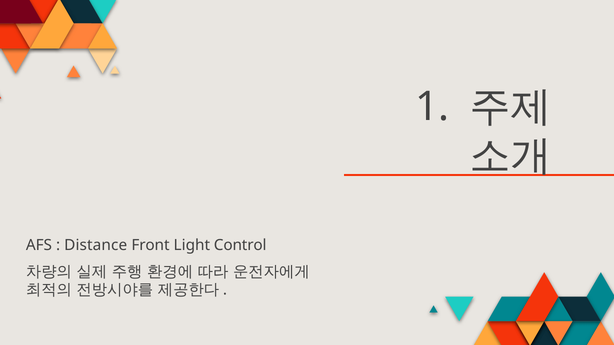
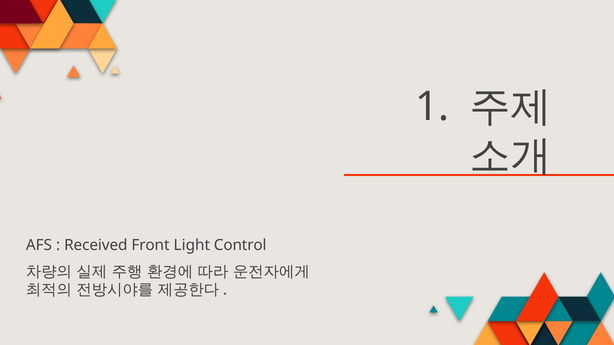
Distance: Distance -> Received (96, 245)
